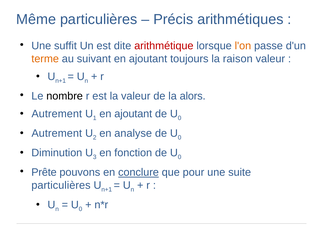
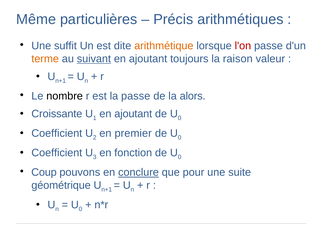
arithmétique colour: red -> orange (164, 46)
l'on colour: orange -> red (243, 46)
suivant underline: none -> present (94, 59)
la valeur: valeur -> passe (136, 96)
Autrement: Autrement -> Croissante (57, 114)
Autrement: Autrement -> Coefficient (57, 133)
analyse: analyse -> premier (133, 133)
Diminution: Diminution -> Coefficient (57, 152)
Prête: Prête -> Coup (44, 172)
particulières: particulières -> géométrique (61, 185)
